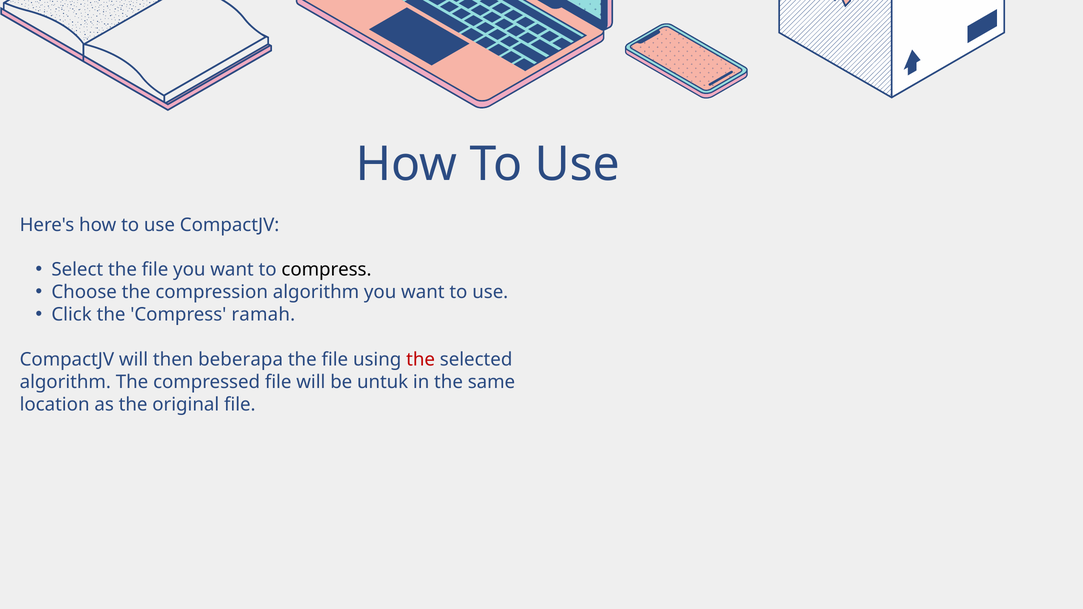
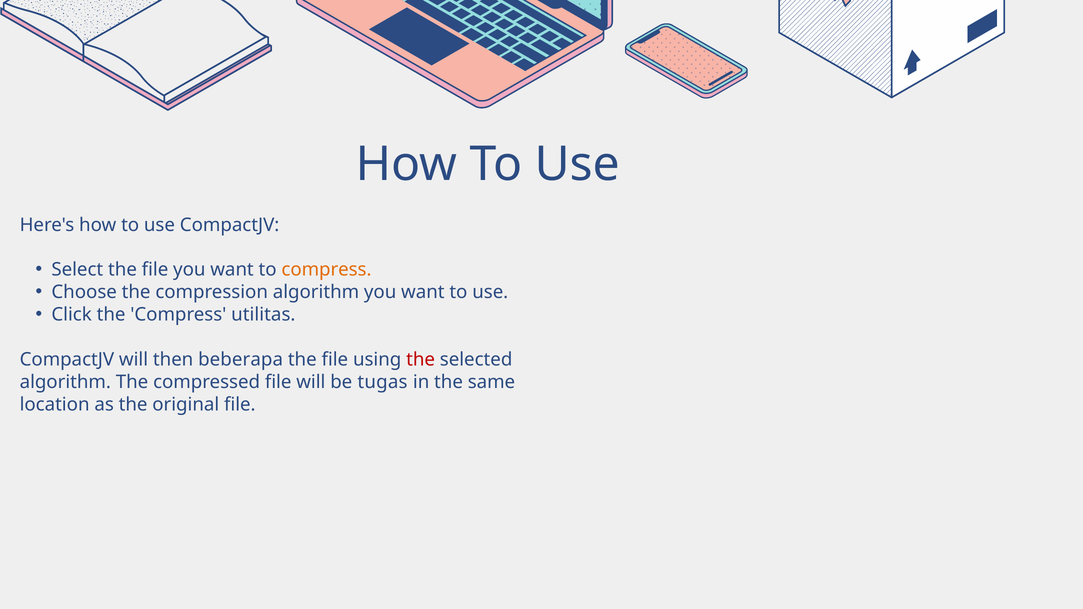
compress colour: black -> orange (327, 270)
ramah: ramah -> utilitas (263, 315)
untuk: untuk -> tugas (383, 382)
